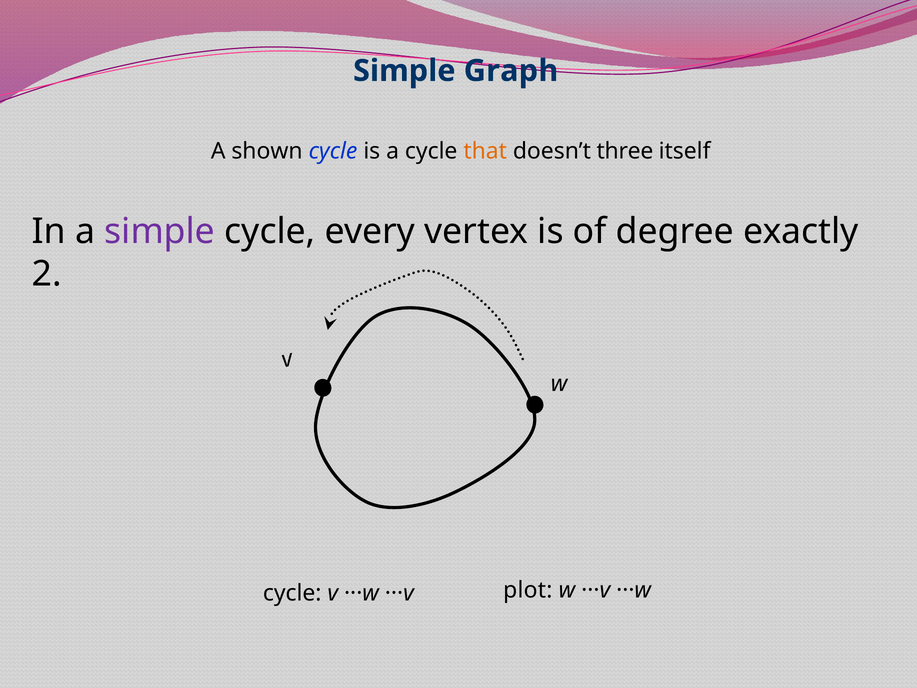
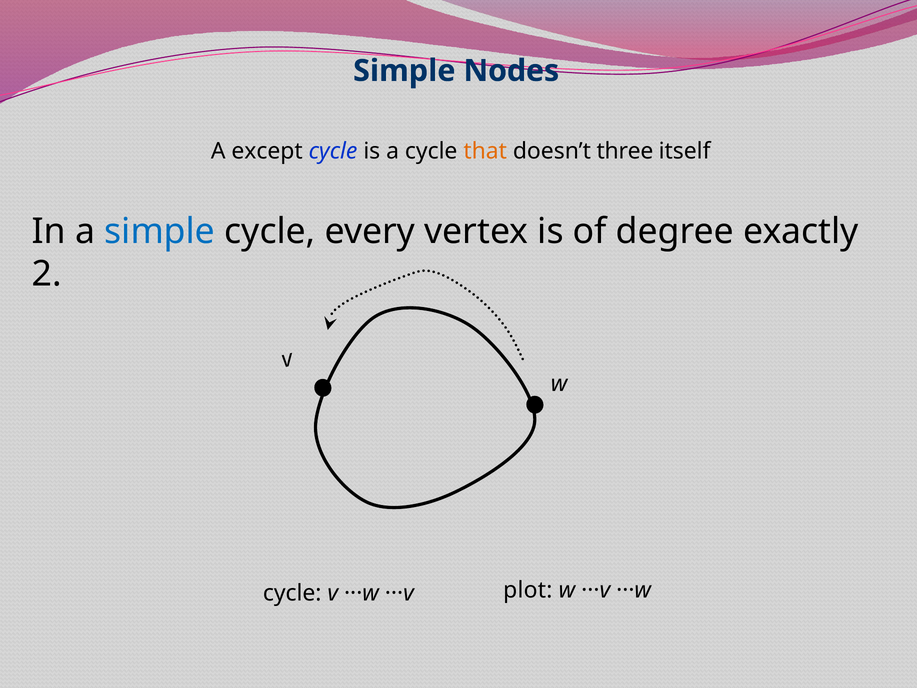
Graph: Graph -> Nodes (511, 71)
shown: shown -> except (267, 151)
simple colour: purple -> blue (160, 231)
